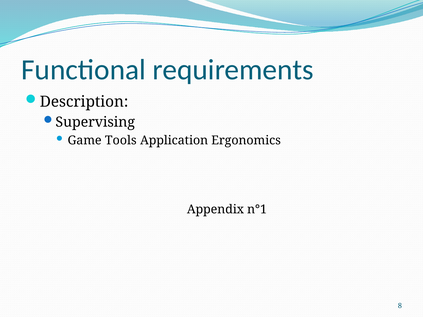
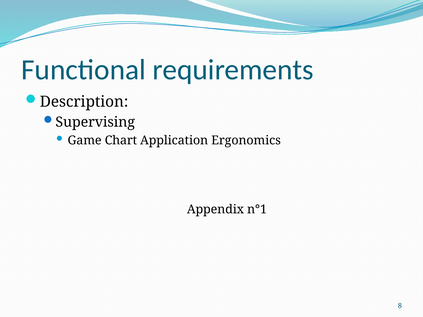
Tools: Tools -> Chart (121, 140)
